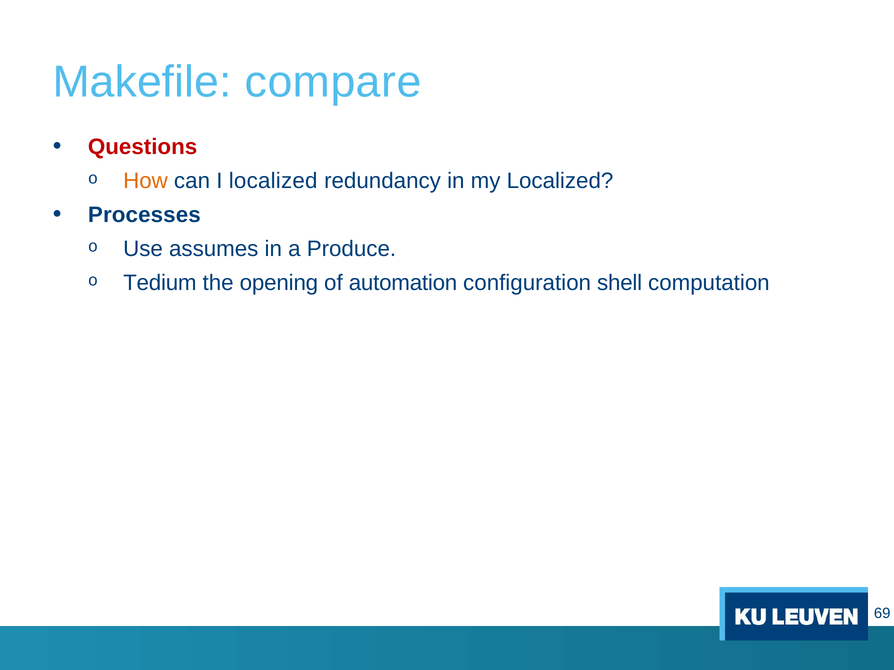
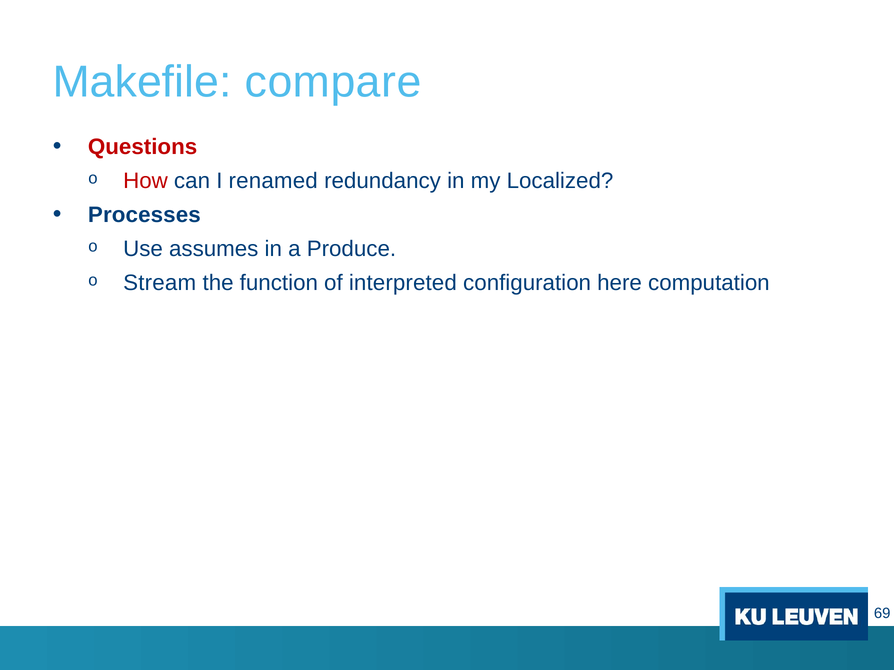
How colour: orange -> red (146, 181)
I localized: localized -> renamed (273, 181)
Tedium: Tedium -> Stream (160, 283)
opening: opening -> function (279, 283)
automation: automation -> interpreted (403, 283)
shell: shell -> here (620, 283)
